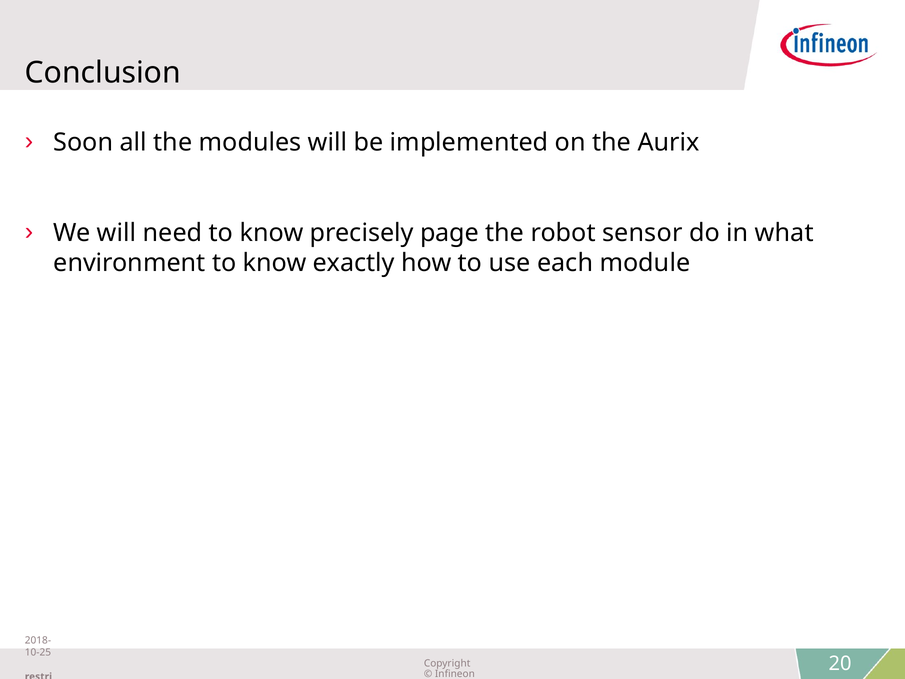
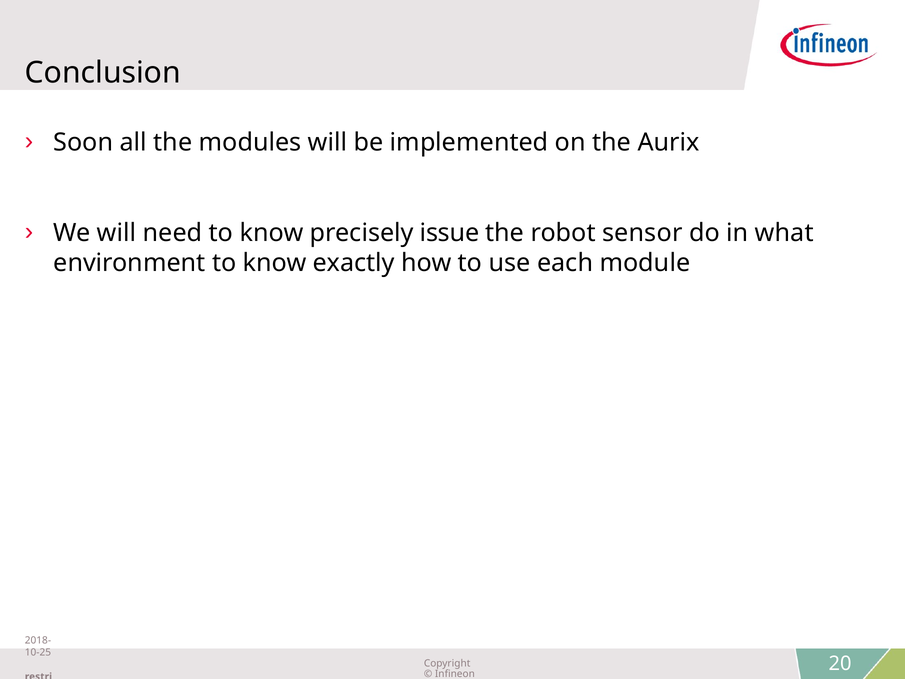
page: page -> issue (450, 233)
